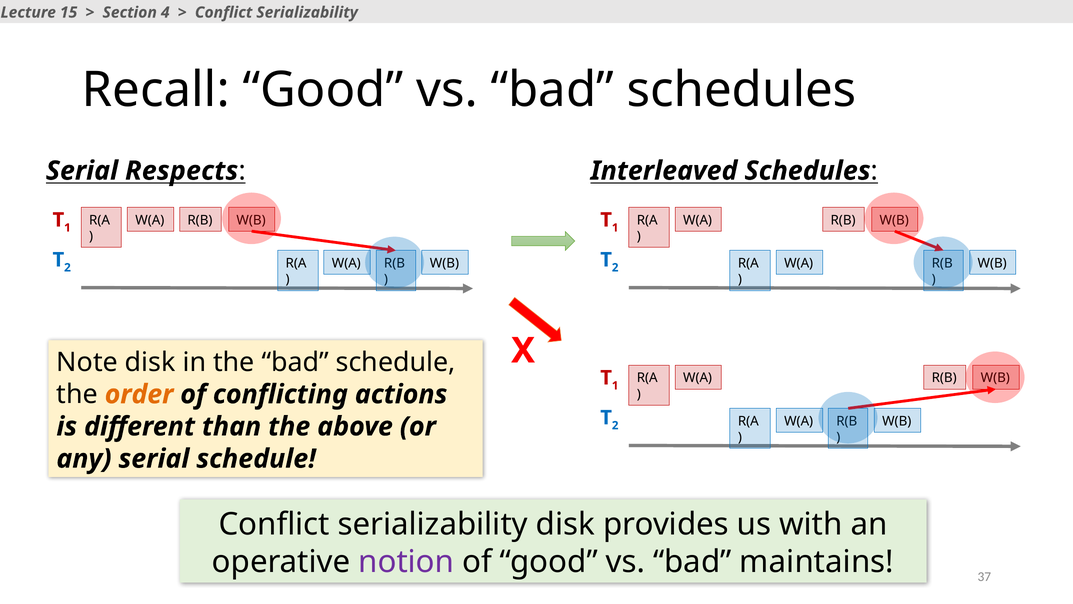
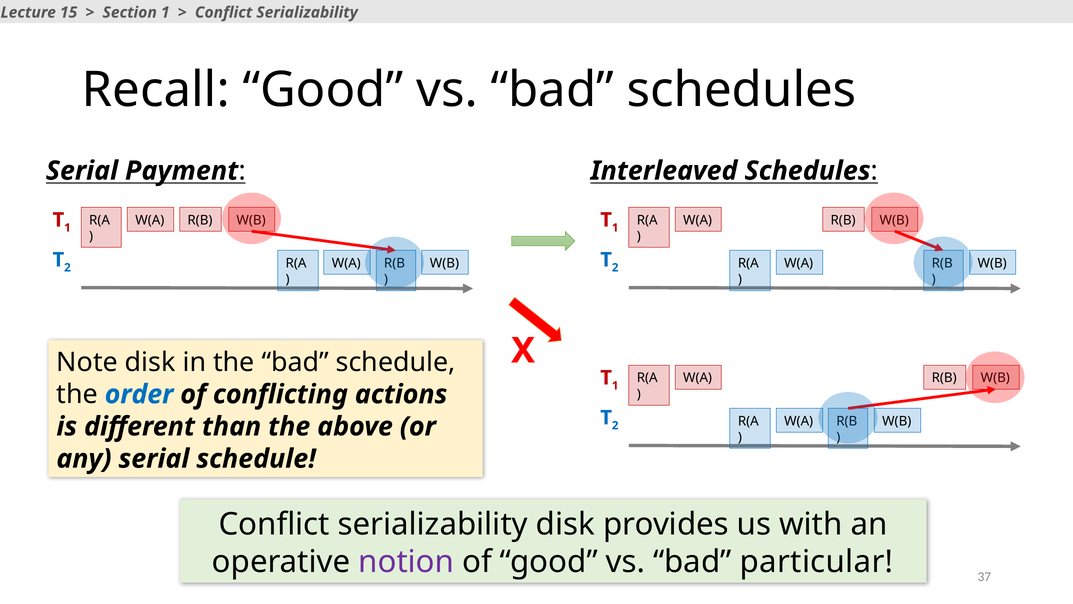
Section 4: 4 -> 1 (165, 12)
Respects: Respects -> Payment (182, 171)
order colour: orange -> blue (139, 394)
maintains: maintains -> particular (817, 562)
